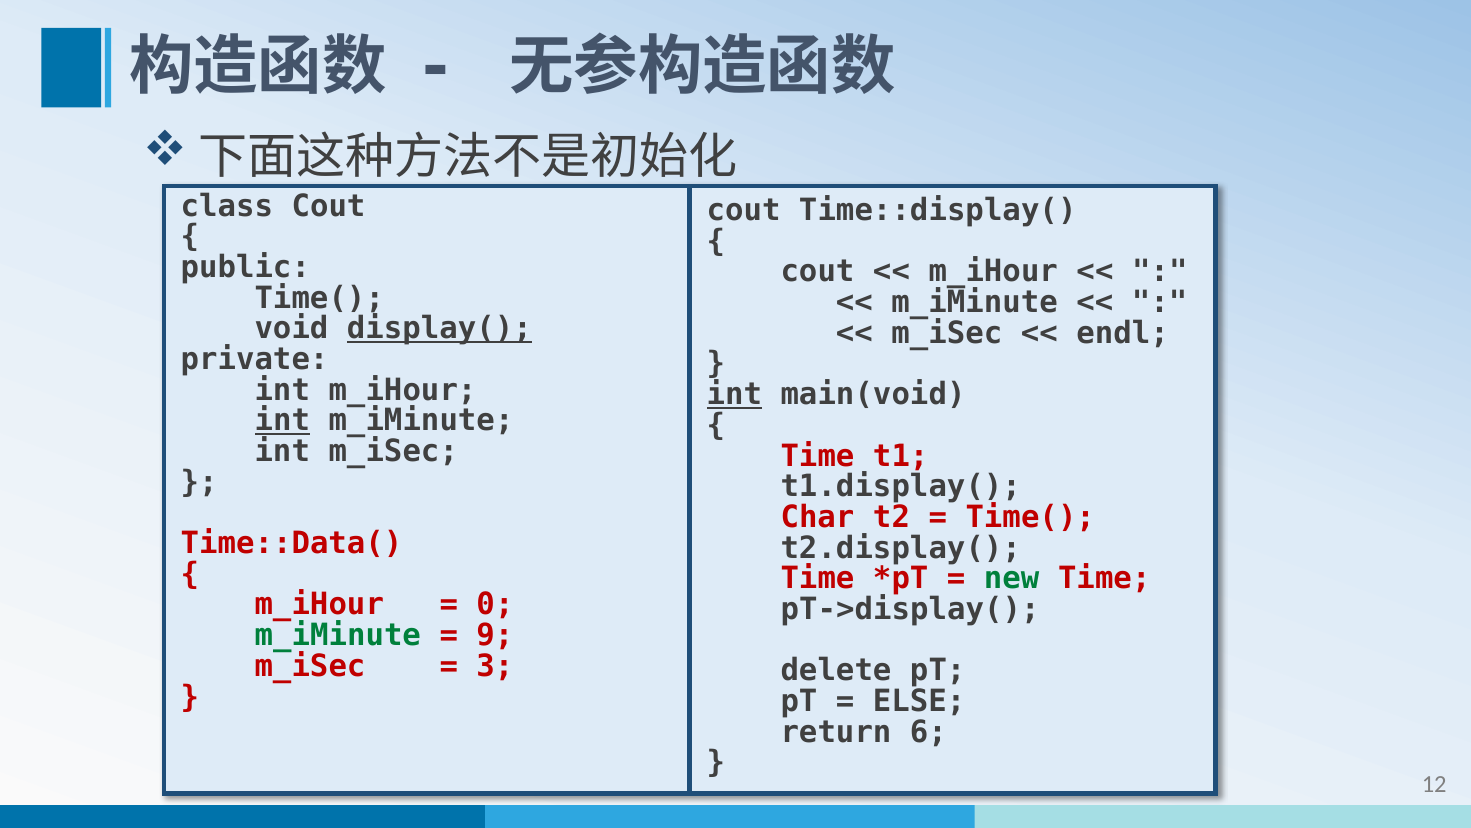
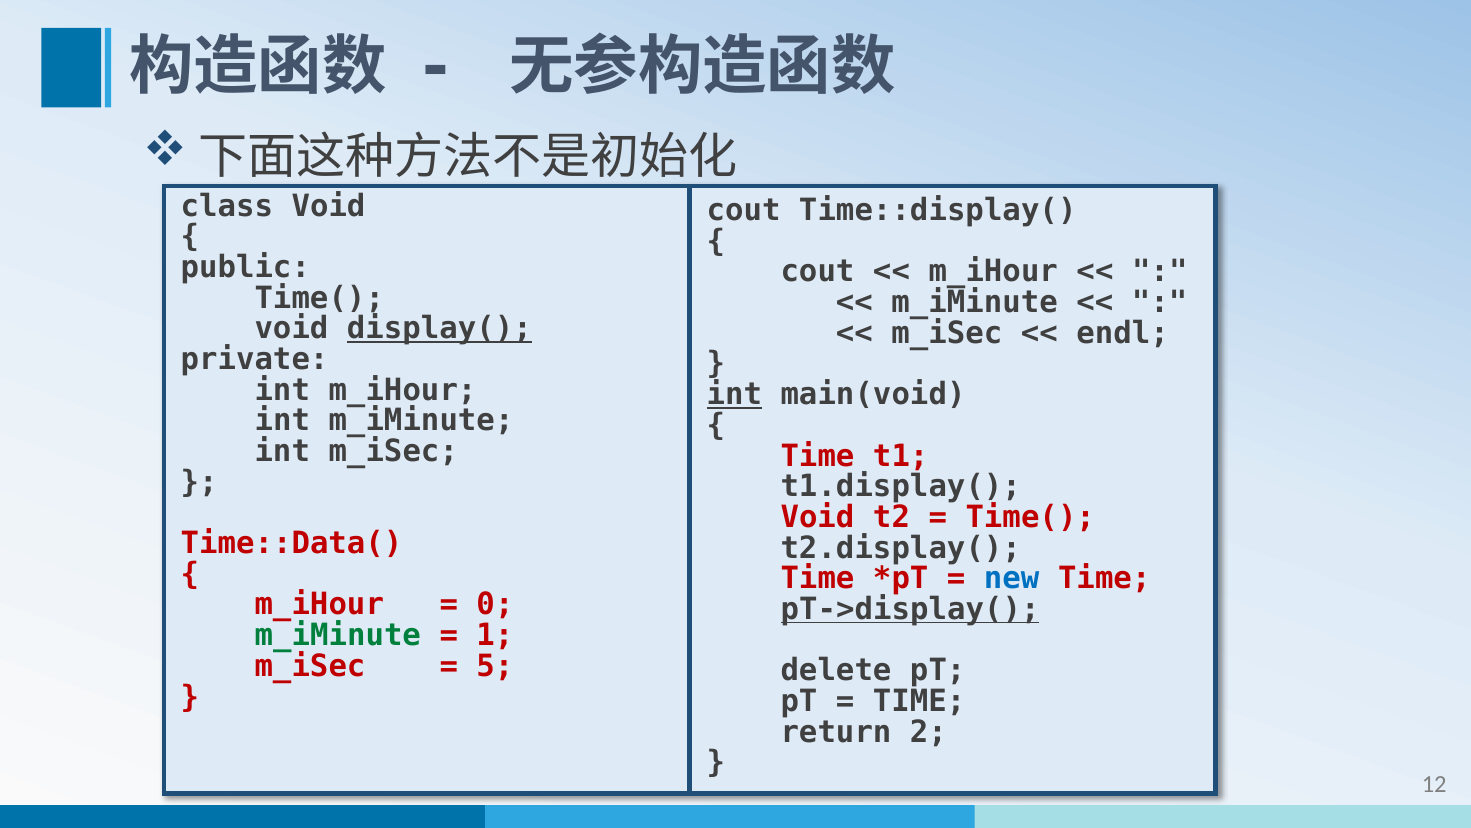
class Cout: Cout -> Void (329, 206)
int underline: present -> none (282, 421)
Char: Char -> Void (817, 517)
new colour: green -> blue (1012, 578)
pT->display( underline: none -> present (910, 609)
9: 9 -> 1 (495, 635)
3: 3 -> 5 (495, 666)
ELSE: ELSE -> TIME (919, 701)
6: 6 -> 2 (928, 732)
